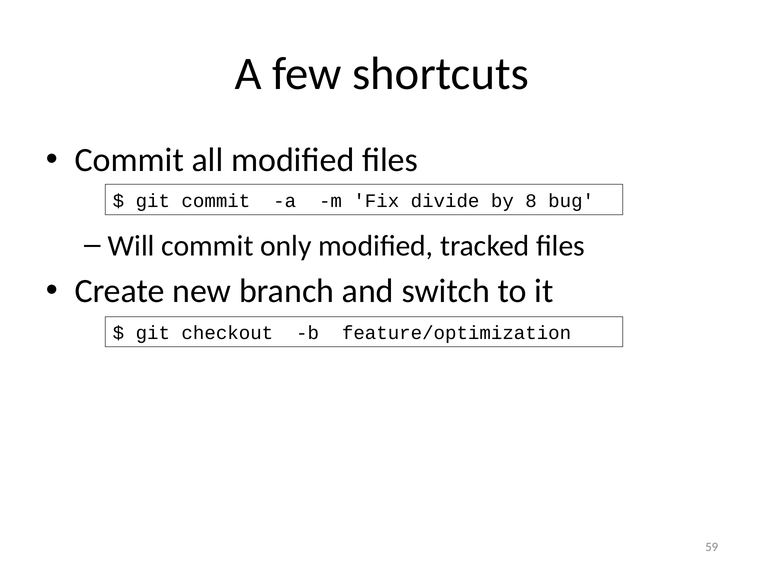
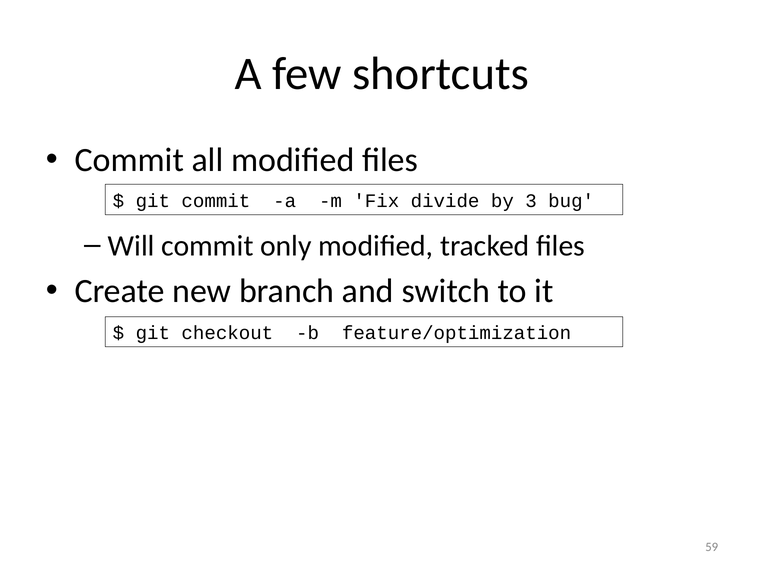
8: 8 -> 3 (531, 201)
